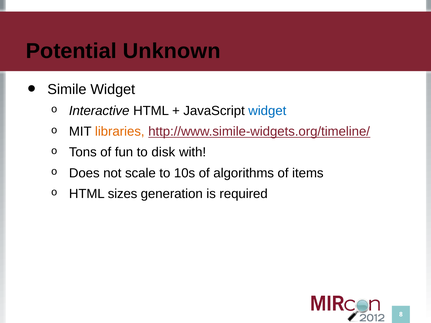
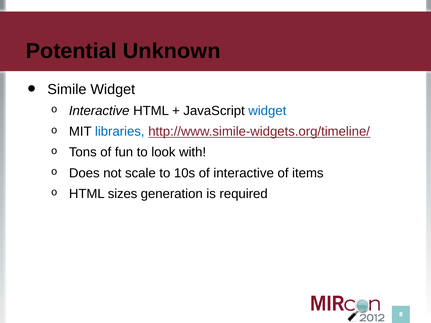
libraries colour: orange -> blue (120, 132)
disk: disk -> look (163, 152)
of algorithms: algorithms -> interactive (244, 173)
